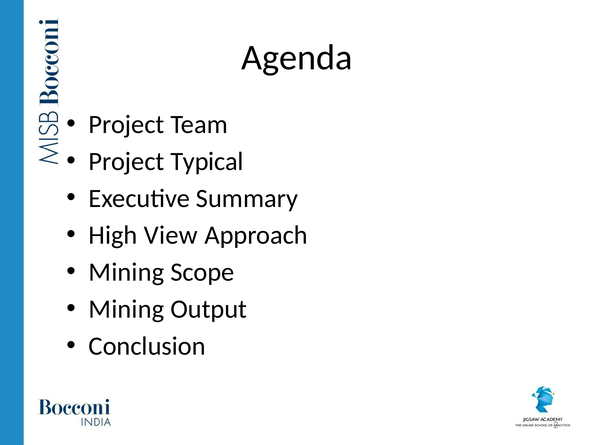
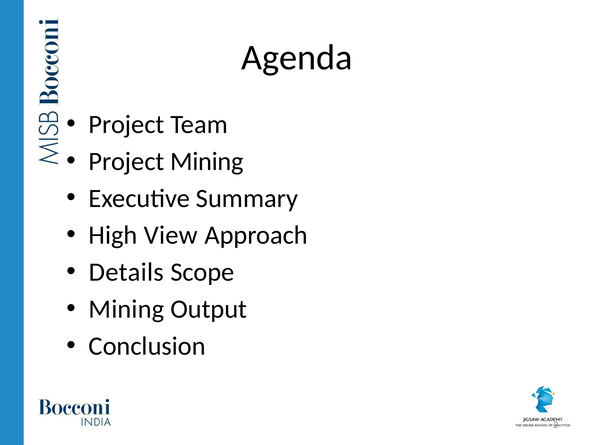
Project Typical: Typical -> Mining (207, 162)
Mining: Mining -> Details (126, 273)
